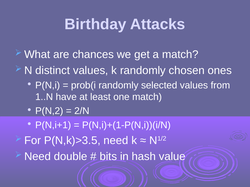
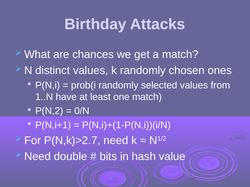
2/N: 2/N -> 0/N (82, 111)
P(N,k)>3.5: P(N,k)>3.5 -> P(N,k)>2.7 (72, 141)
